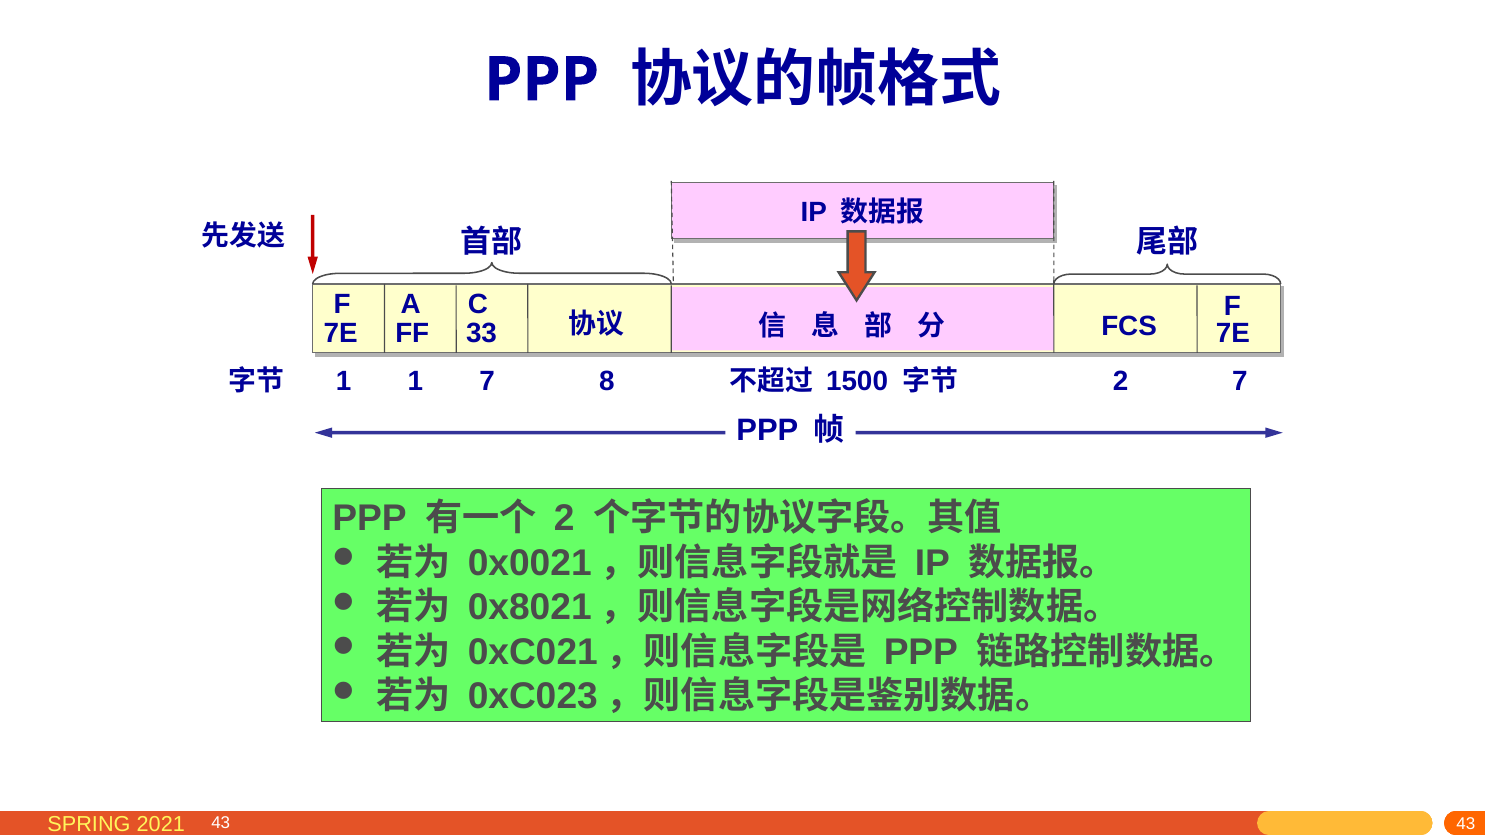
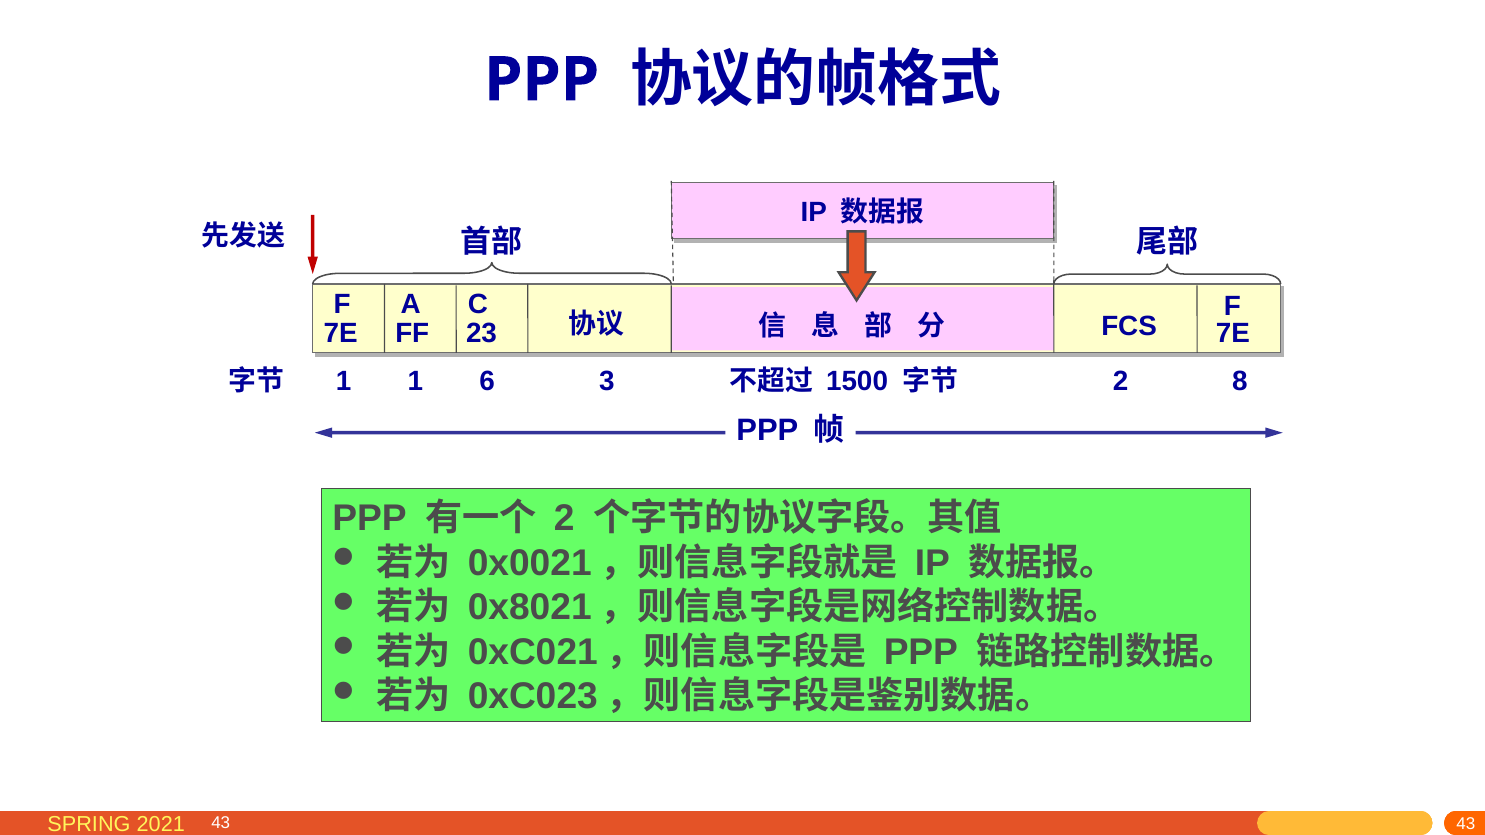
33: 33 -> 23 (482, 333)
8: 8 -> 3 (607, 381)
1 7: 7 -> 8 (1240, 381)
7: 7 -> 6 (487, 381)
